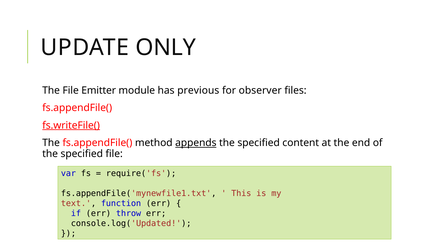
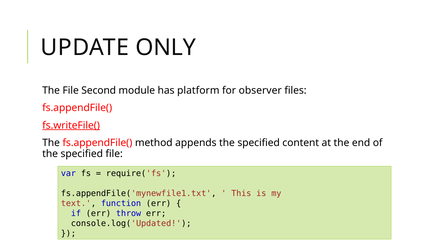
Emitter: Emitter -> Second (99, 90)
previous: previous -> platform (198, 90)
appends underline: present -> none (196, 143)
